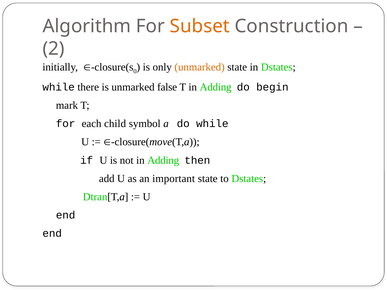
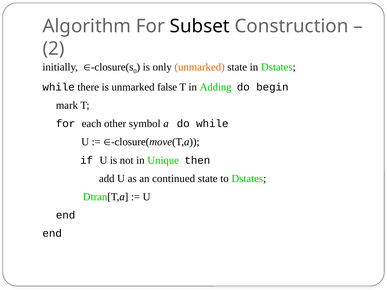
Subset colour: orange -> black (200, 26)
child: child -> other (115, 124)
not in Adding: Adding -> Unique (163, 160)
important: important -> continued (174, 179)
